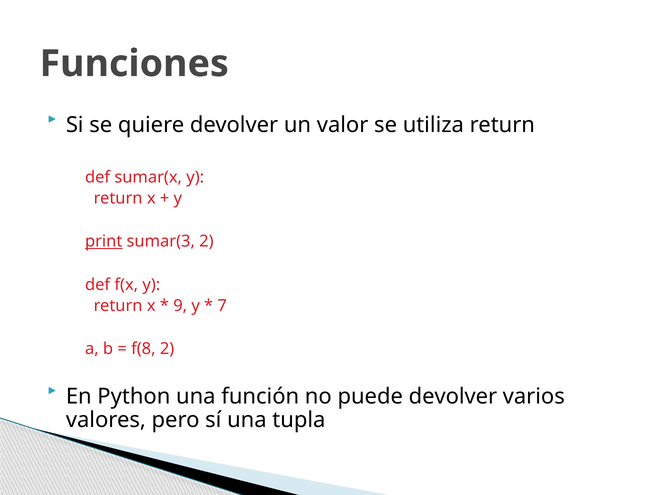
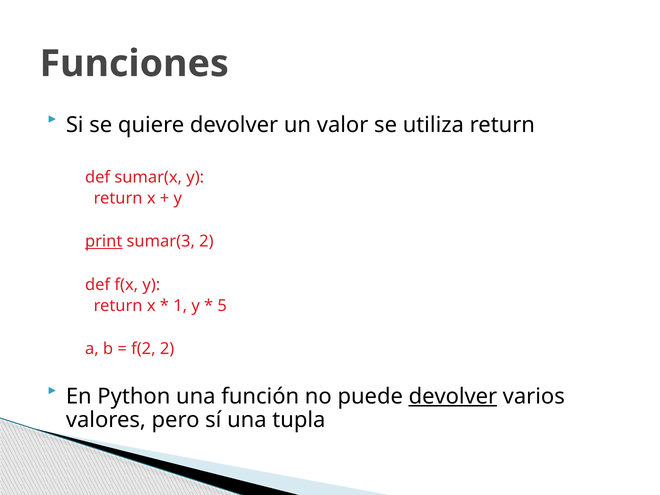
9: 9 -> 1 (180, 306)
7: 7 -> 5 (222, 306)
f(8: f(8 -> f(2 (143, 349)
devolver underline: none -> present (453, 396)
